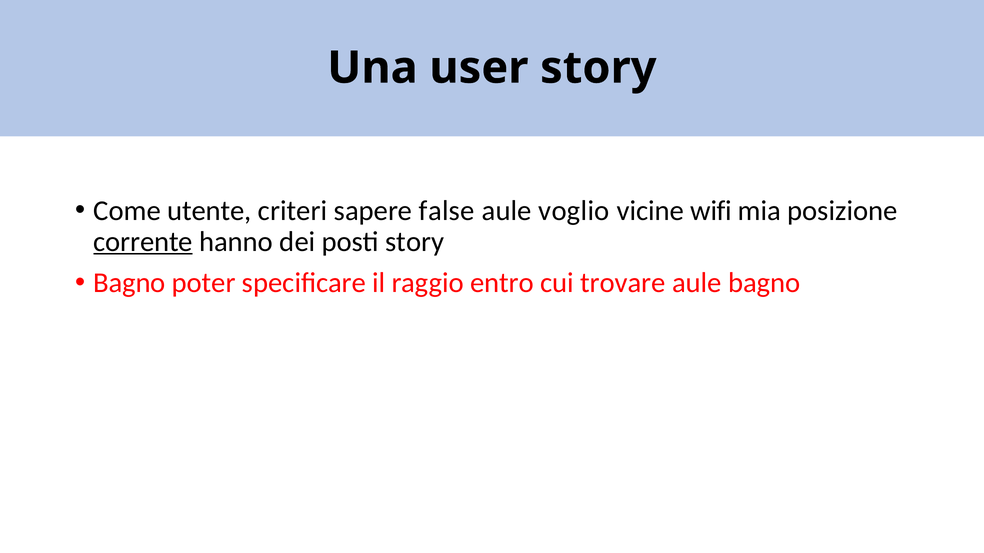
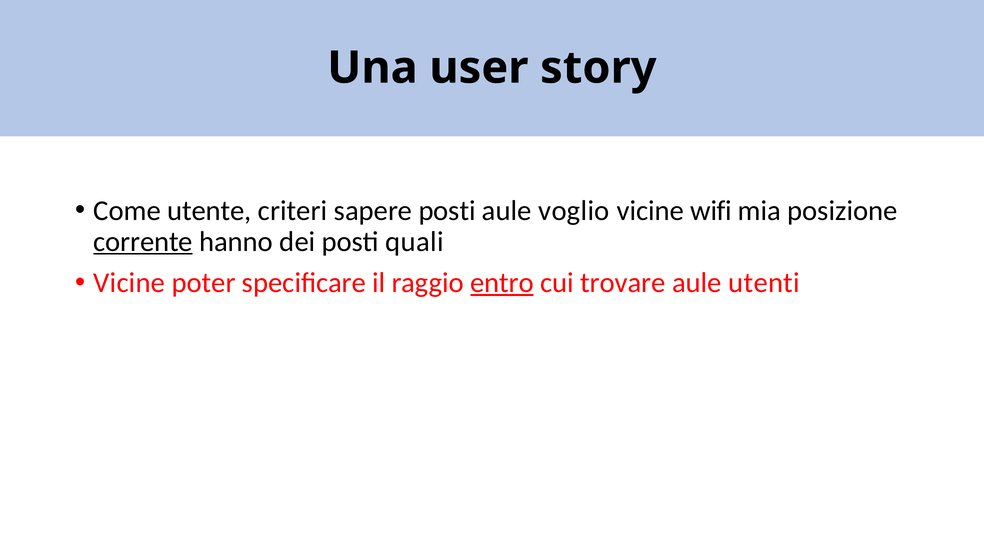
sapere false: false -> posti (447, 211)
posti story: story -> quali (415, 242)
Bagno: Bagno -> Vicine (129, 283)
entro underline: none -> present (502, 283)
aule bagno: bagno -> utenti (764, 283)
